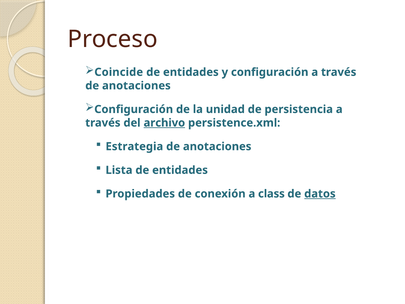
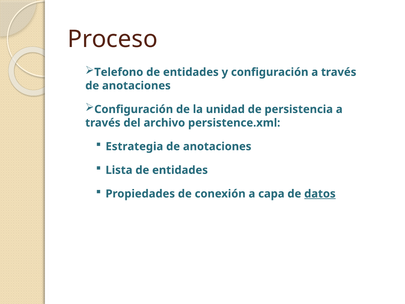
Coincide: Coincide -> Telefono (119, 72)
archivo underline: present -> none (164, 123)
class: class -> capa (271, 194)
